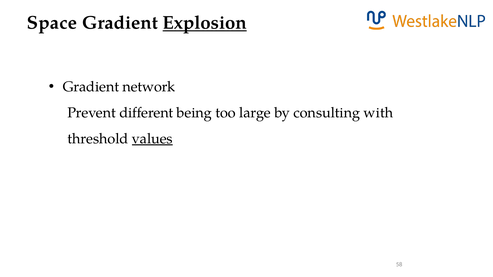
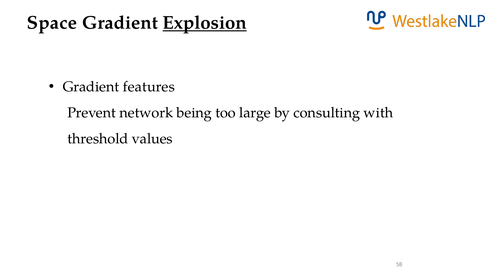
network: network -> features (149, 87)
different: different -> network (146, 113)
values underline: present -> none (152, 139)
